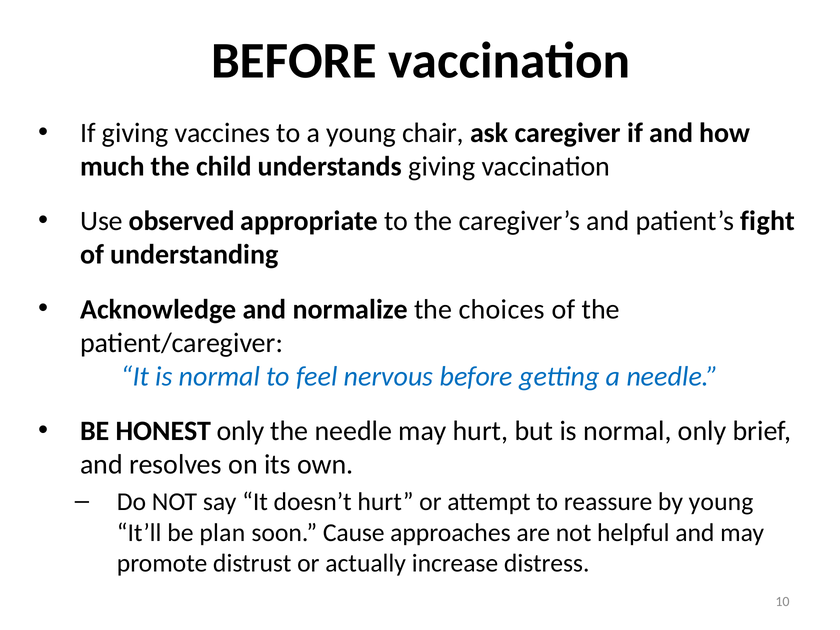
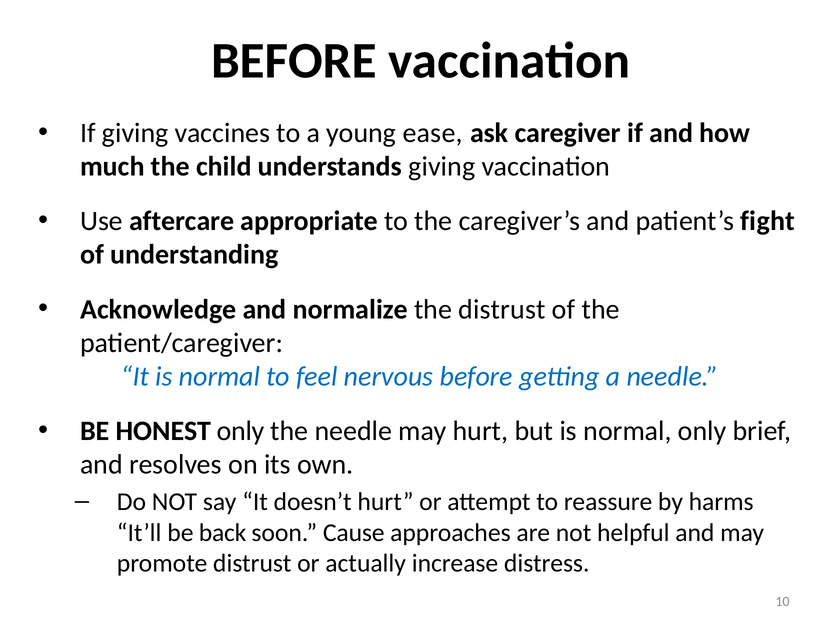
chair: chair -> ease (433, 133)
observed: observed -> aftercare (182, 221)
the choices: choices -> distrust (502, 309)
by young: young -> harms (721, 502)
plan: plan -> back (223, 533)
